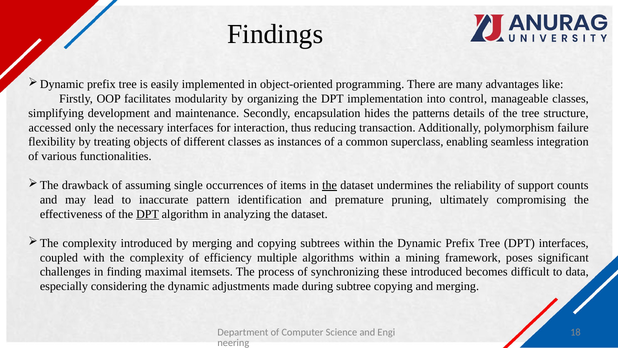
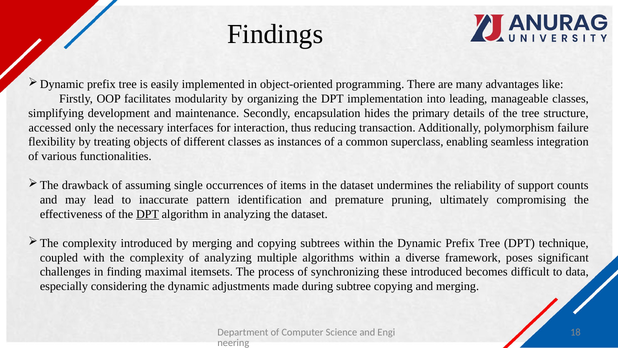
control: control -> leading (468, 99)
patterns: patterns -> primary (431, 113)
the underline: present -> none (330, 185)
DPT interfaces: interfaces -> technique (564, 243)
of efficiency: efficiency -> analyzing (228, 257)
mining: mining -> diverse (423, 257)
